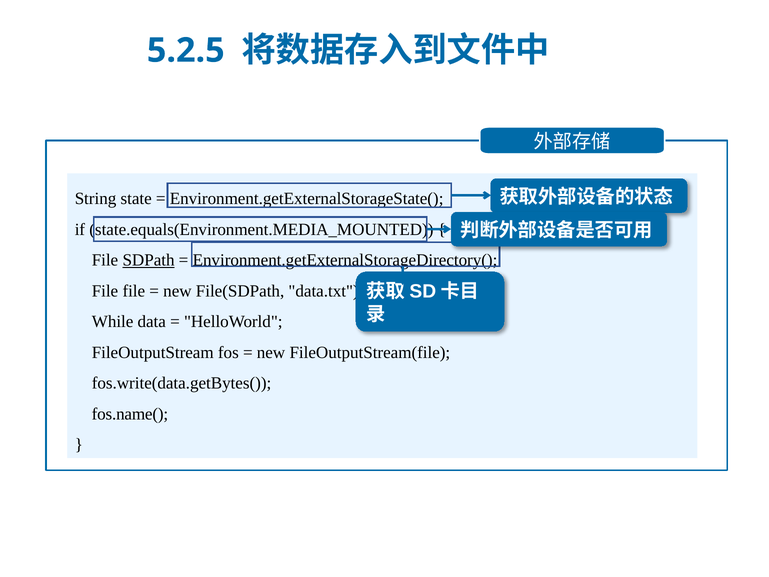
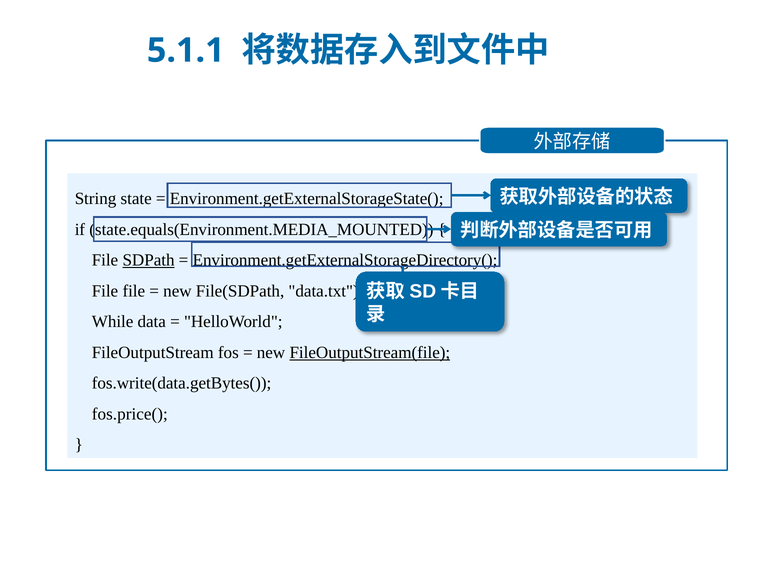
5.2.5: 5.2.5 -> 5.1.1 (186, 50)
FileOutputStream(file underline: none -> present (370, 352)
fos.name(: fos.name( -> fos.price( (130, 414)
